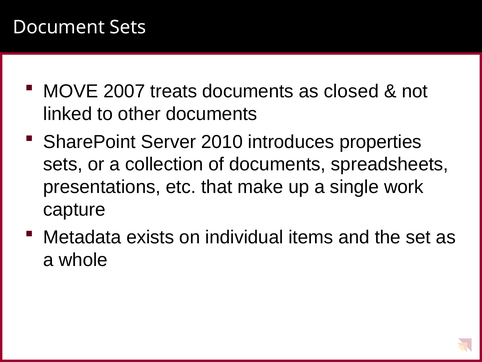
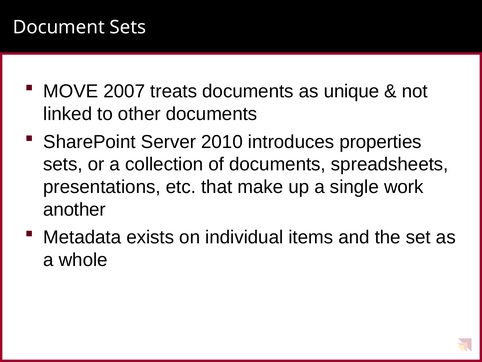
closed: closed -> unique (351, 91)
capture: capture -> another (74, 209)
